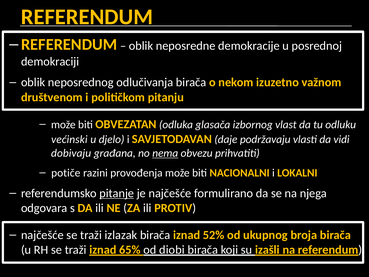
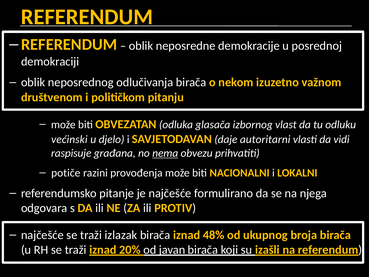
podržavaju: podržavaju -> autoritarni (265, 139)
dobivaju: dobivaju -> raspisuje (71, 153)
pitanje underline: present -> none (117, 193)
52%: 52% -> 48% (214, 235)
65%: 65% -> 20% (130, 250)
diobi: diobi -> javan (172, 250)
